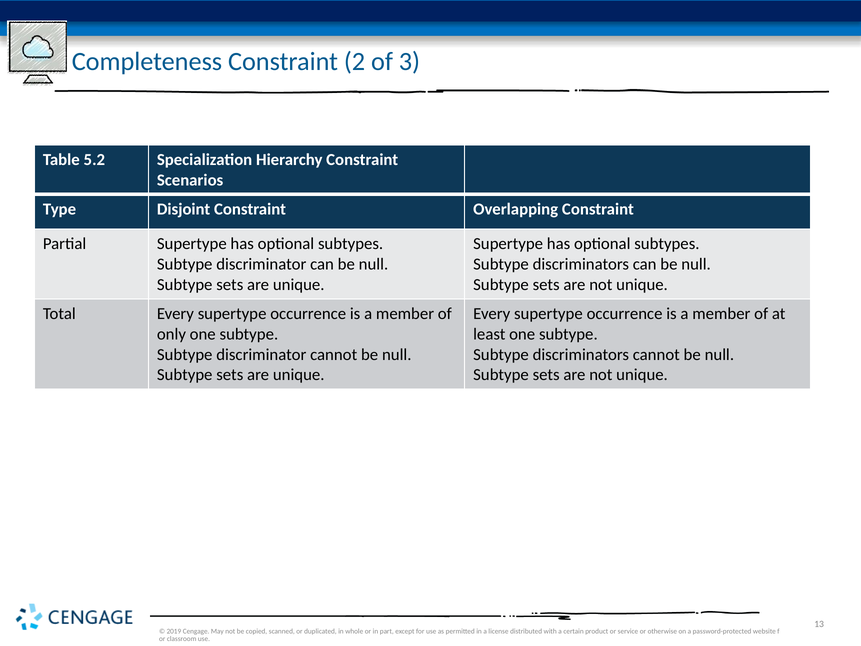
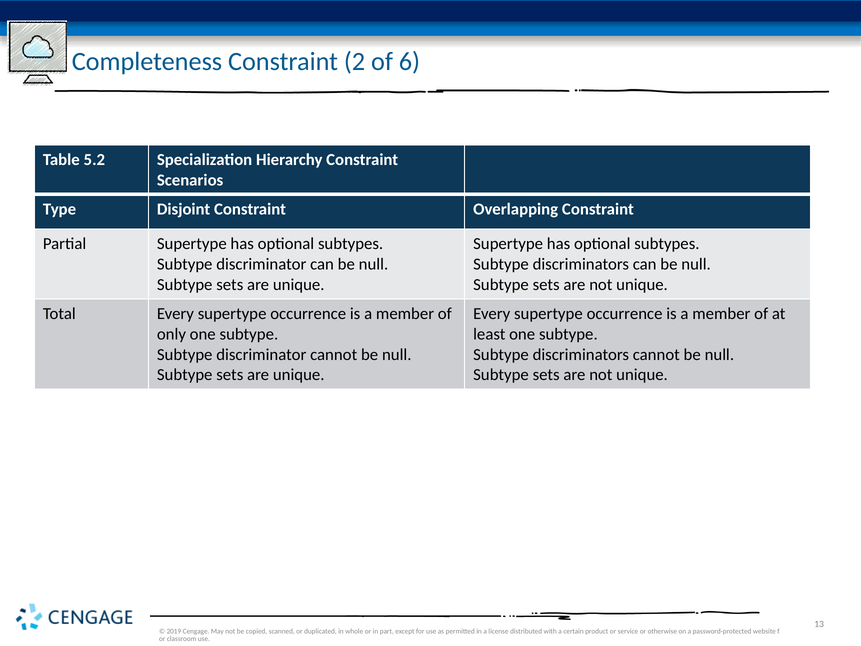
3: 3 -> 6 (409, 62)
